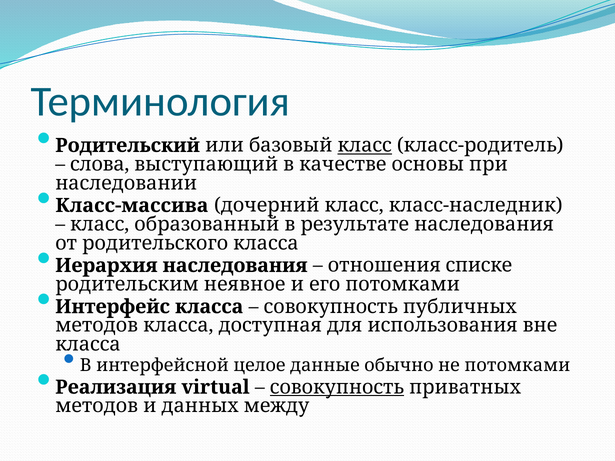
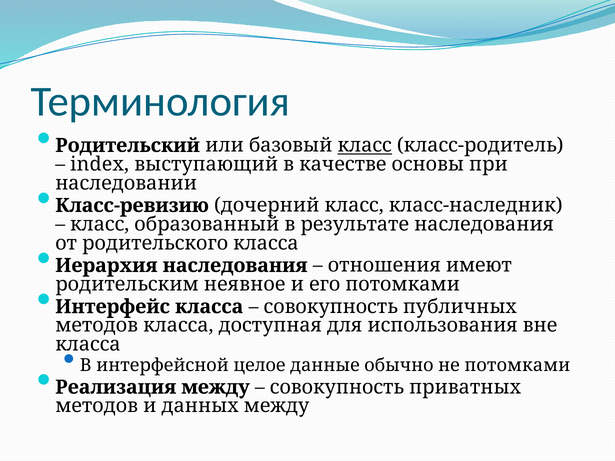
слова: слова -> index (100, 164)
Класс-массива: Класс-массива -> Класс-ревизию (132, 206)
списке: списке -> имеют (479, 266)
Реализация virtual: virtual -> между (216, 387)
совокупность underline: present -> none (337, 387)
